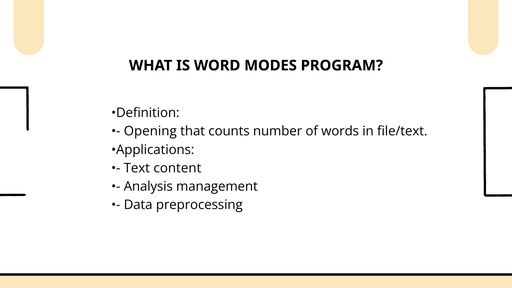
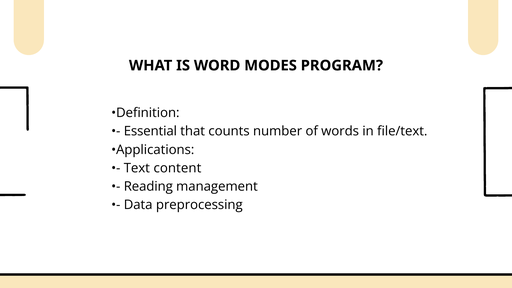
Opening: Opening -> Essential (150, 131)
Analysis: Analysis -> Reading (148, 187)
